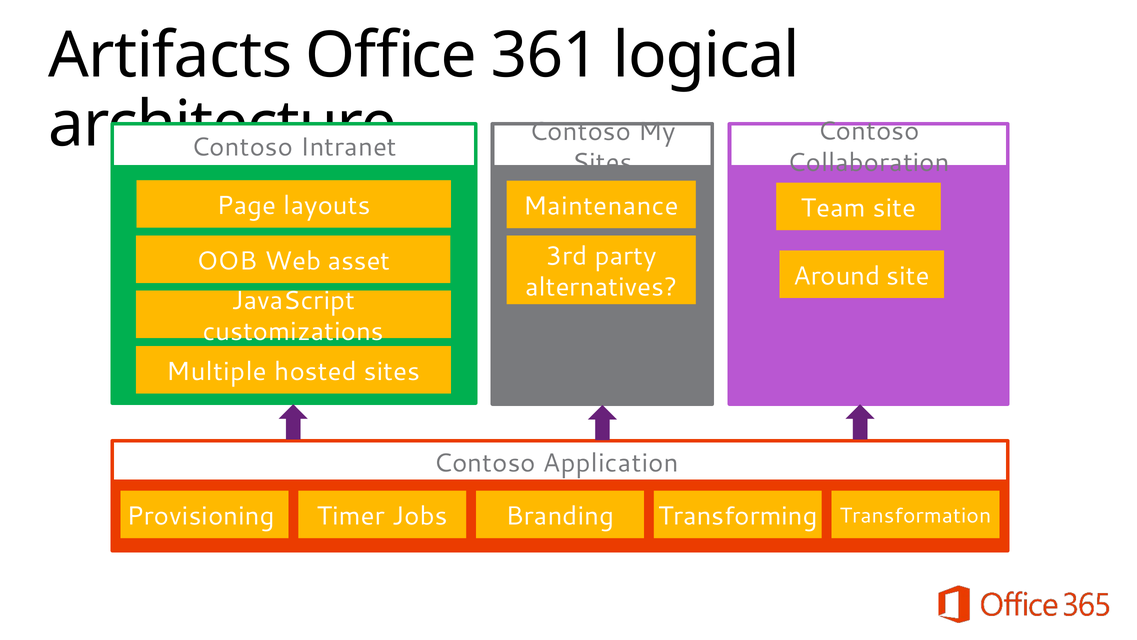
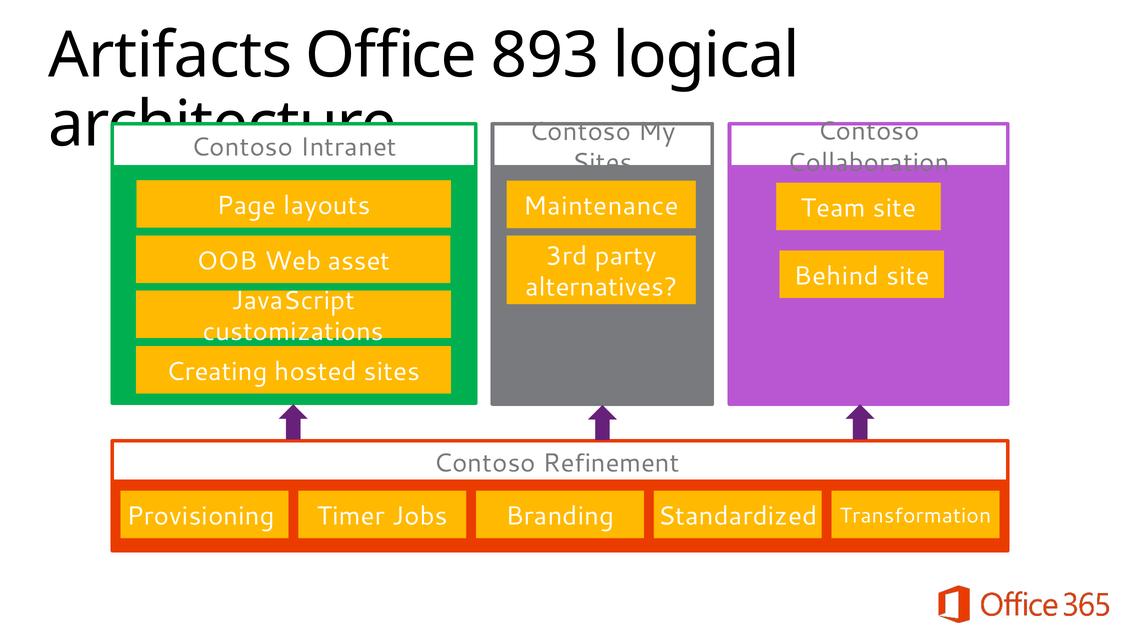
361: 361 -> 893 (545, 55)
Around: Around -> Behind (836, 276)
Multiple: Multiple -> Creating (217, 371)
Application: Application -> Refinement (611, 463)
Transforming: Transforming -> Standardized (738, 516)
